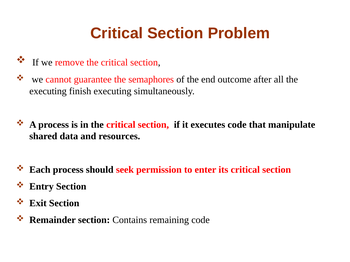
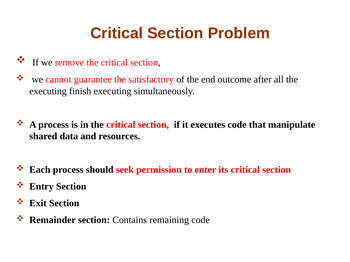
semaphores: semaphores -> satisfactory (151, 80)
